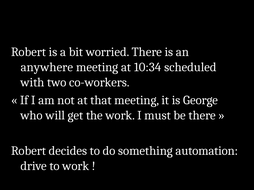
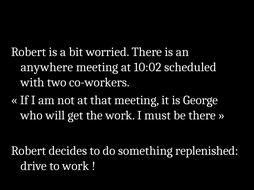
10:34: 10:34 -> 10:02 (148, 67)
automation: automation -> replenished (207, 151)
